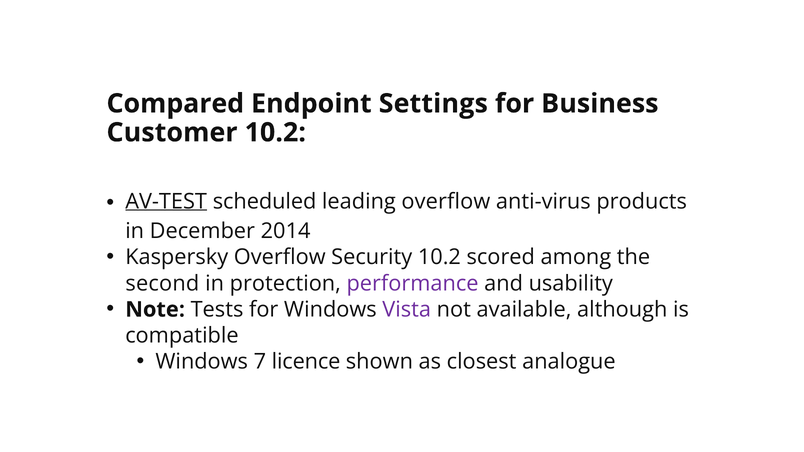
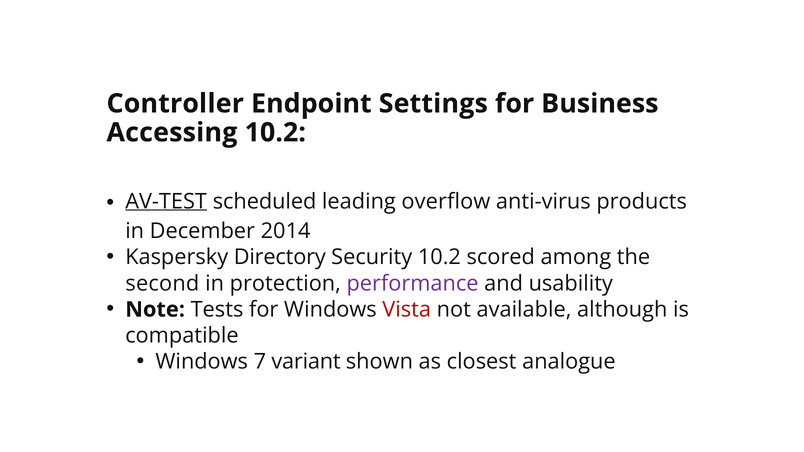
Compared: Compared -> Controller (175, 104)
Customer: Customer -> Accessing (172, 133)
Kaspersky Overflow: Overflow -> Directory (280, 257)
Vista colour: purple -> red (407, 310)
licence: licence -> variant (306, 362)
